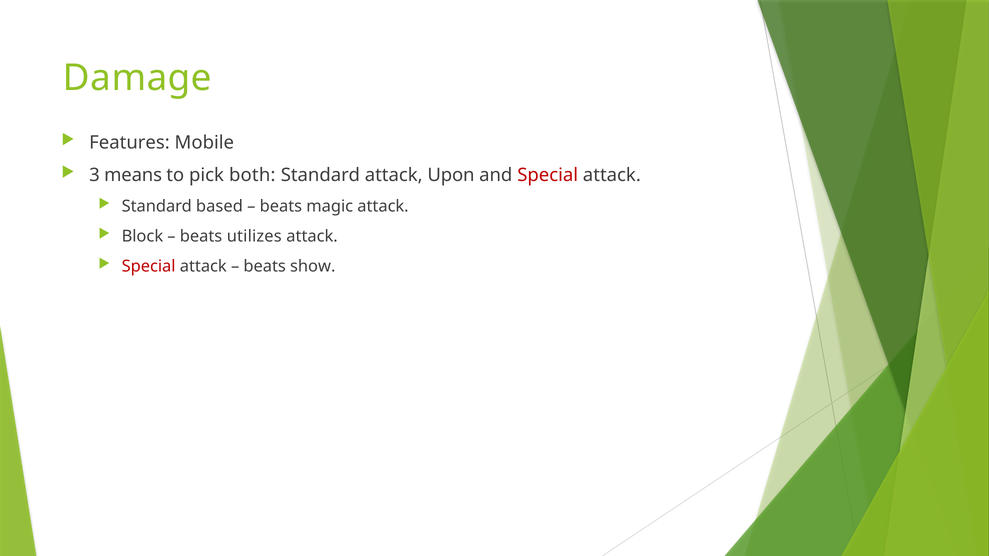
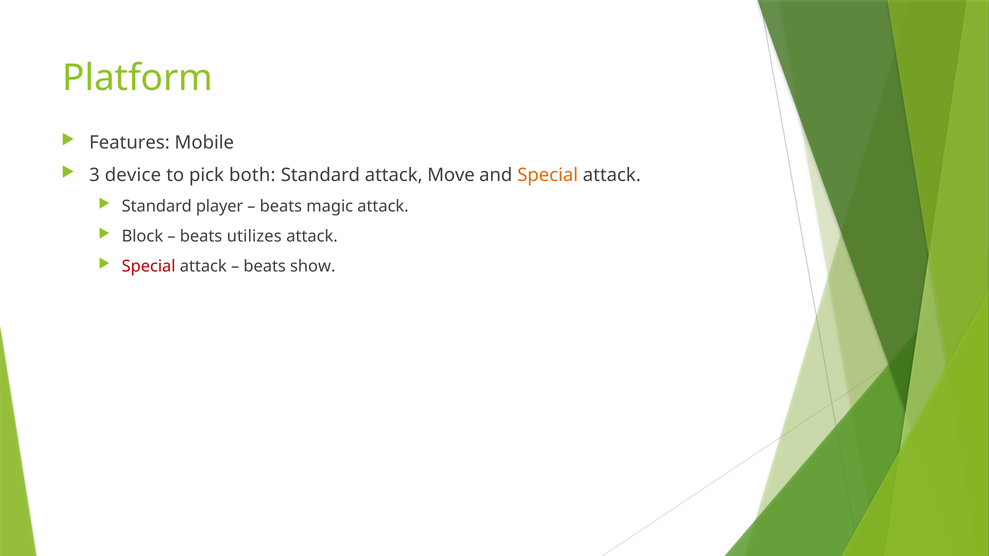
Damage: Damage -> Platform (138, 78)
means: means -> device (133, 175)
Upon: Upon -> Move (451, 175)
Special colour: red -> orange (548, 175)
based: based -> player (220, 206)
